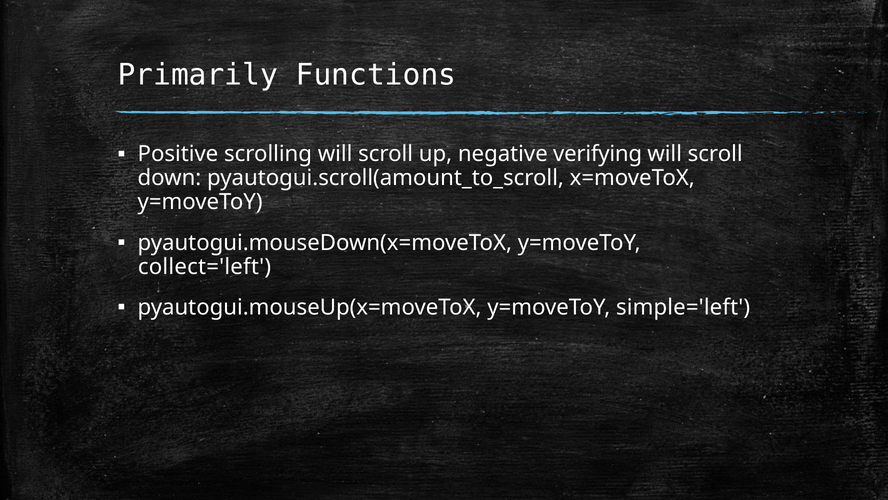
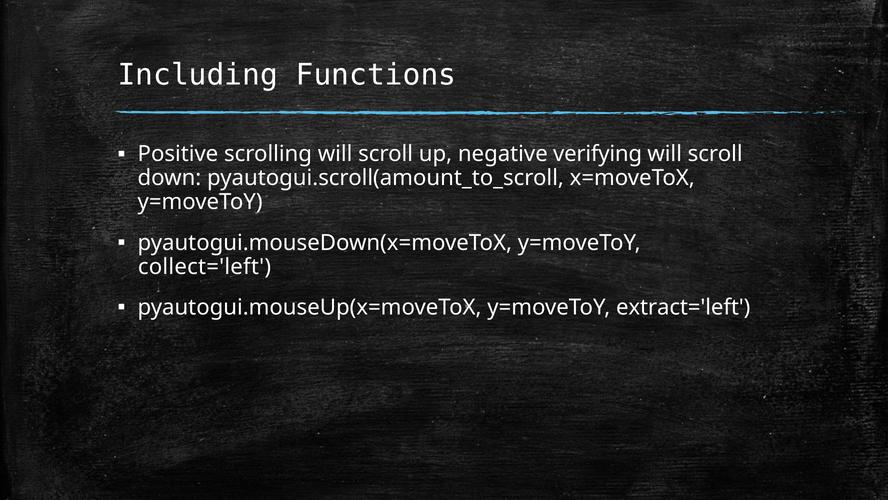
Primarily: Primarily -> Including (198, 75)
simple='left: simple='left -> extract='left (683, 307)
